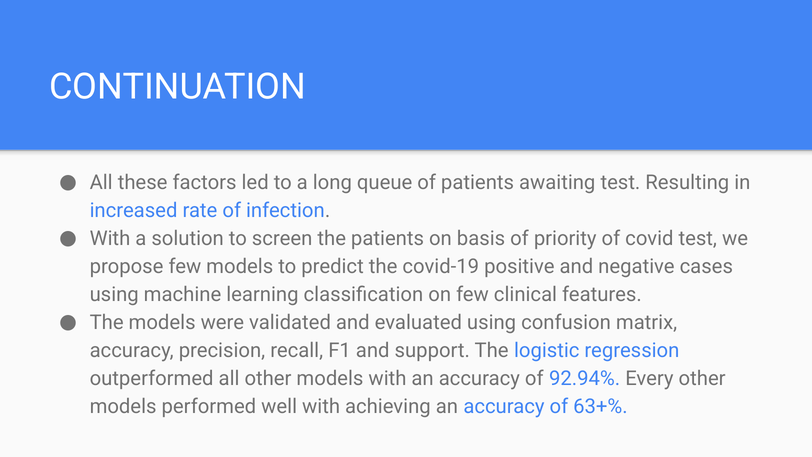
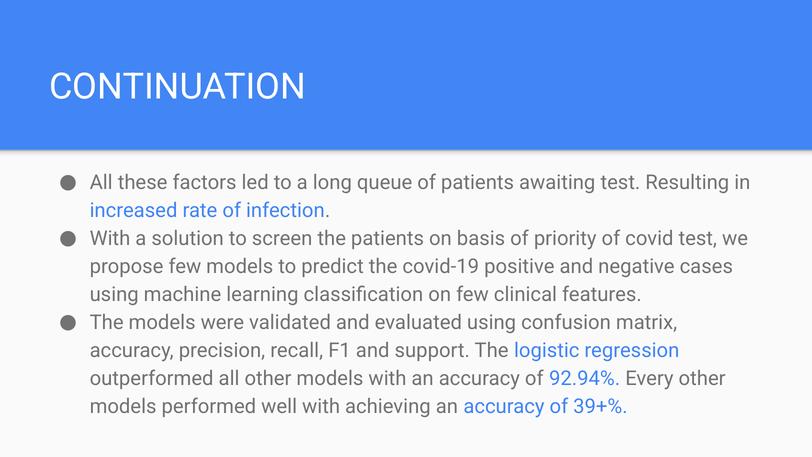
63+%: 63+% -> 39+% (600, 406)
